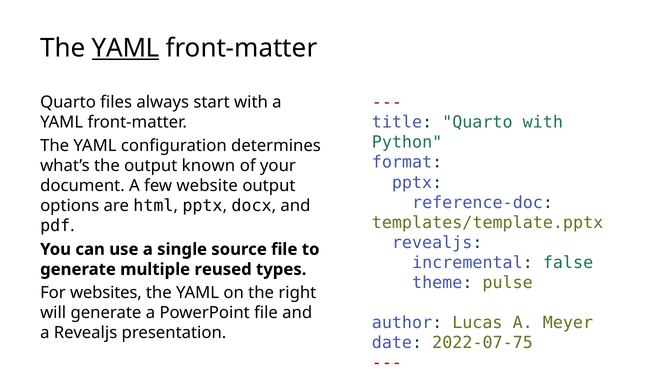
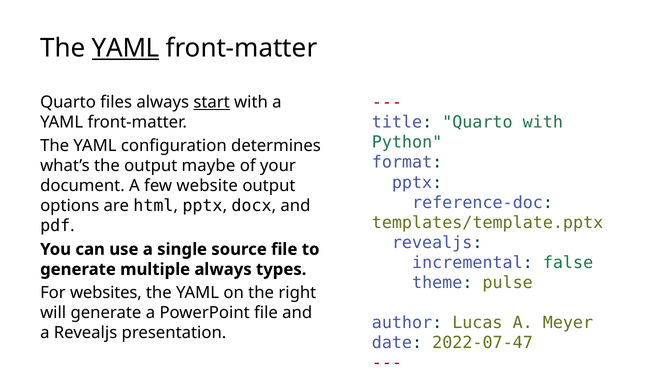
start underline: none -> present (212, 102)
known: known -> maybe (208, 166)
multiple reused: reused -> always (223, 270)
2022-07-75: 2022-07-75 -> 2022-07-47 (483, 343)
